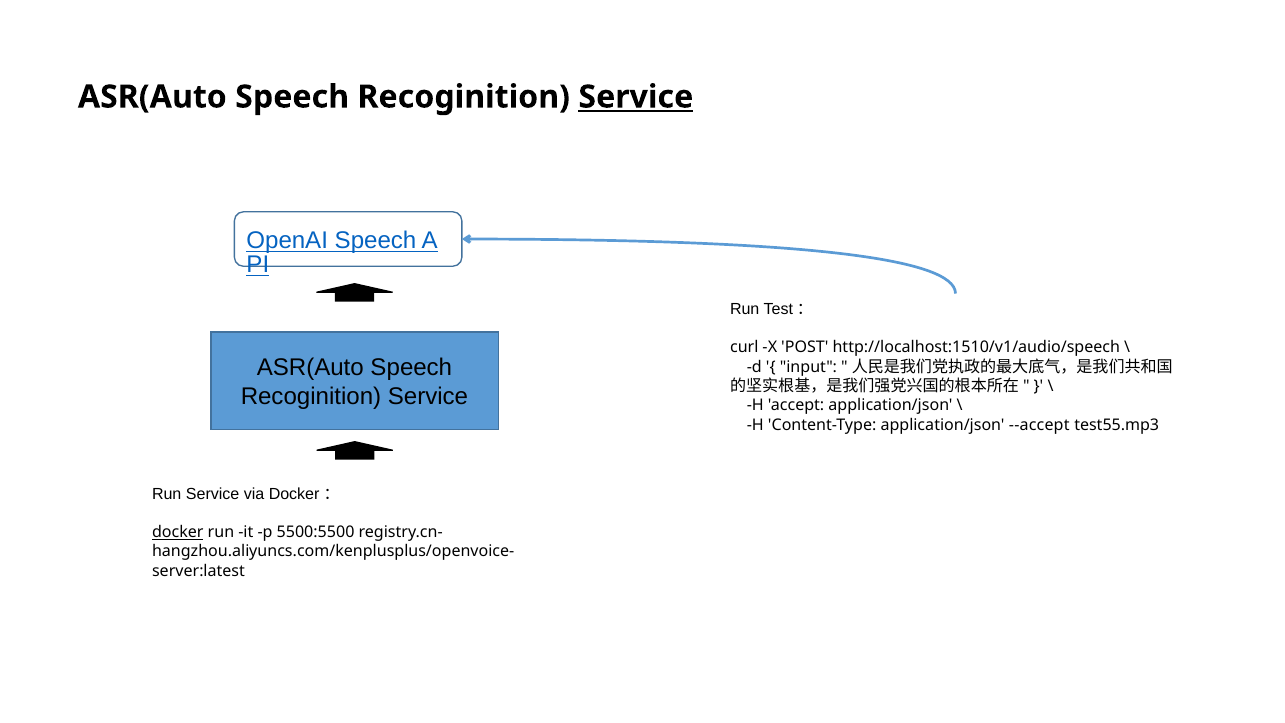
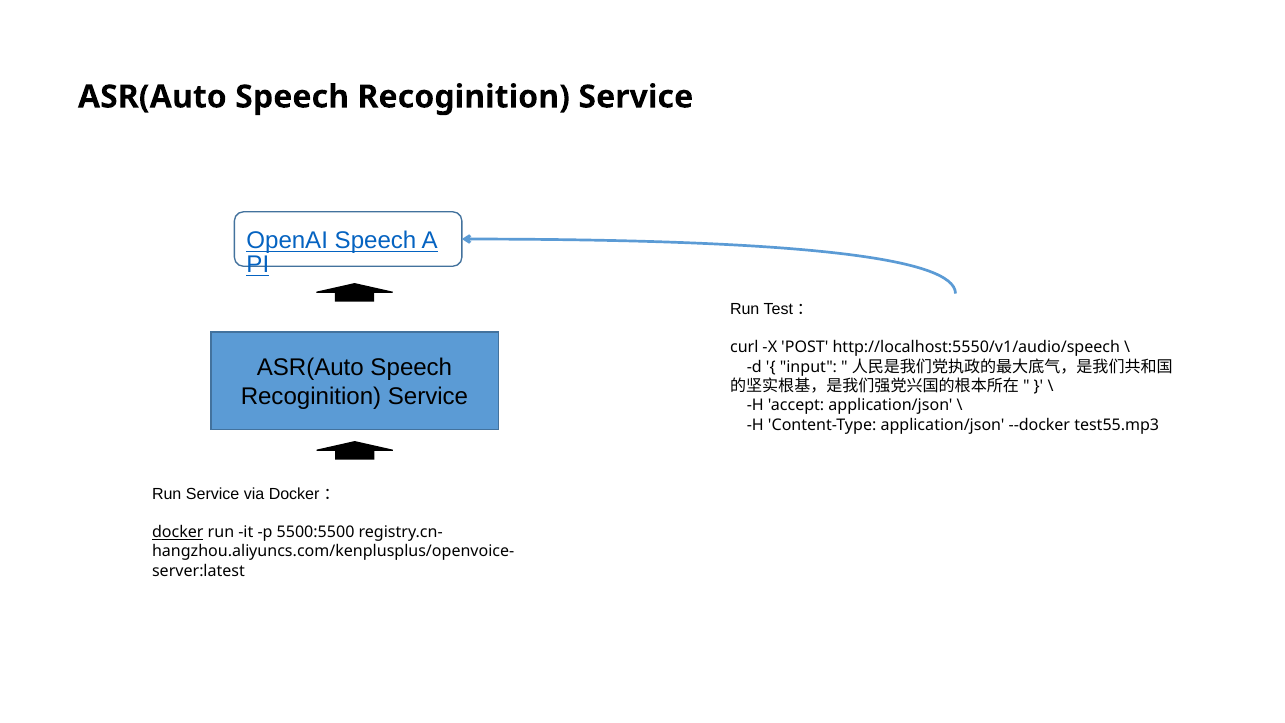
Service underline: present -> none (636, 97)
http://localhost:1510/v1/audio/speech: http://localhost:1510/v1/audio/speech -> http://localhost:5550/v1/audio/speech (976, 347)
--accept: --accept -> --docker (1039, 425)
